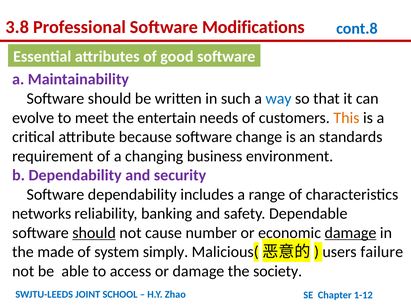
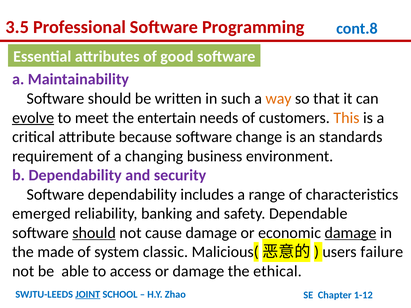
3.8: 3.8 -> 3.5 (17, 27)
Modifications: Modifications -> Programming (253, 27)
way colour: blue -> orange (278, 99)
evolve underline: none -> present (33, 118)
networks: networks -> emerged (41, 214)
cause number: number -> damage (211, 233)
simply: simply -> classic (165, 252)
society: society -> ethical (277, 271)
JOINT underline: none -> present (88, 295)
